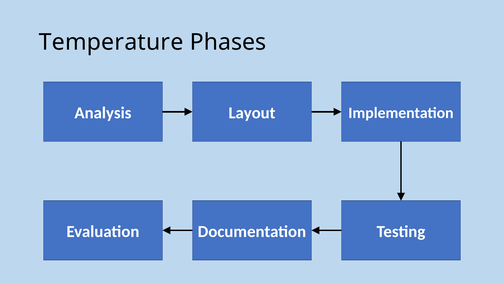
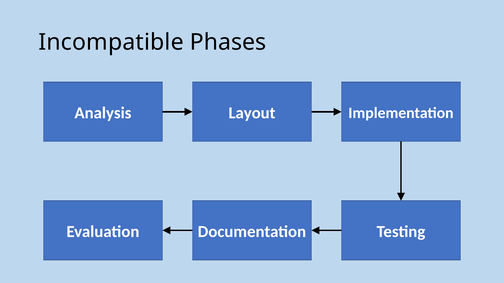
Temperature: Temperature -> Incompatible (111, 42)
